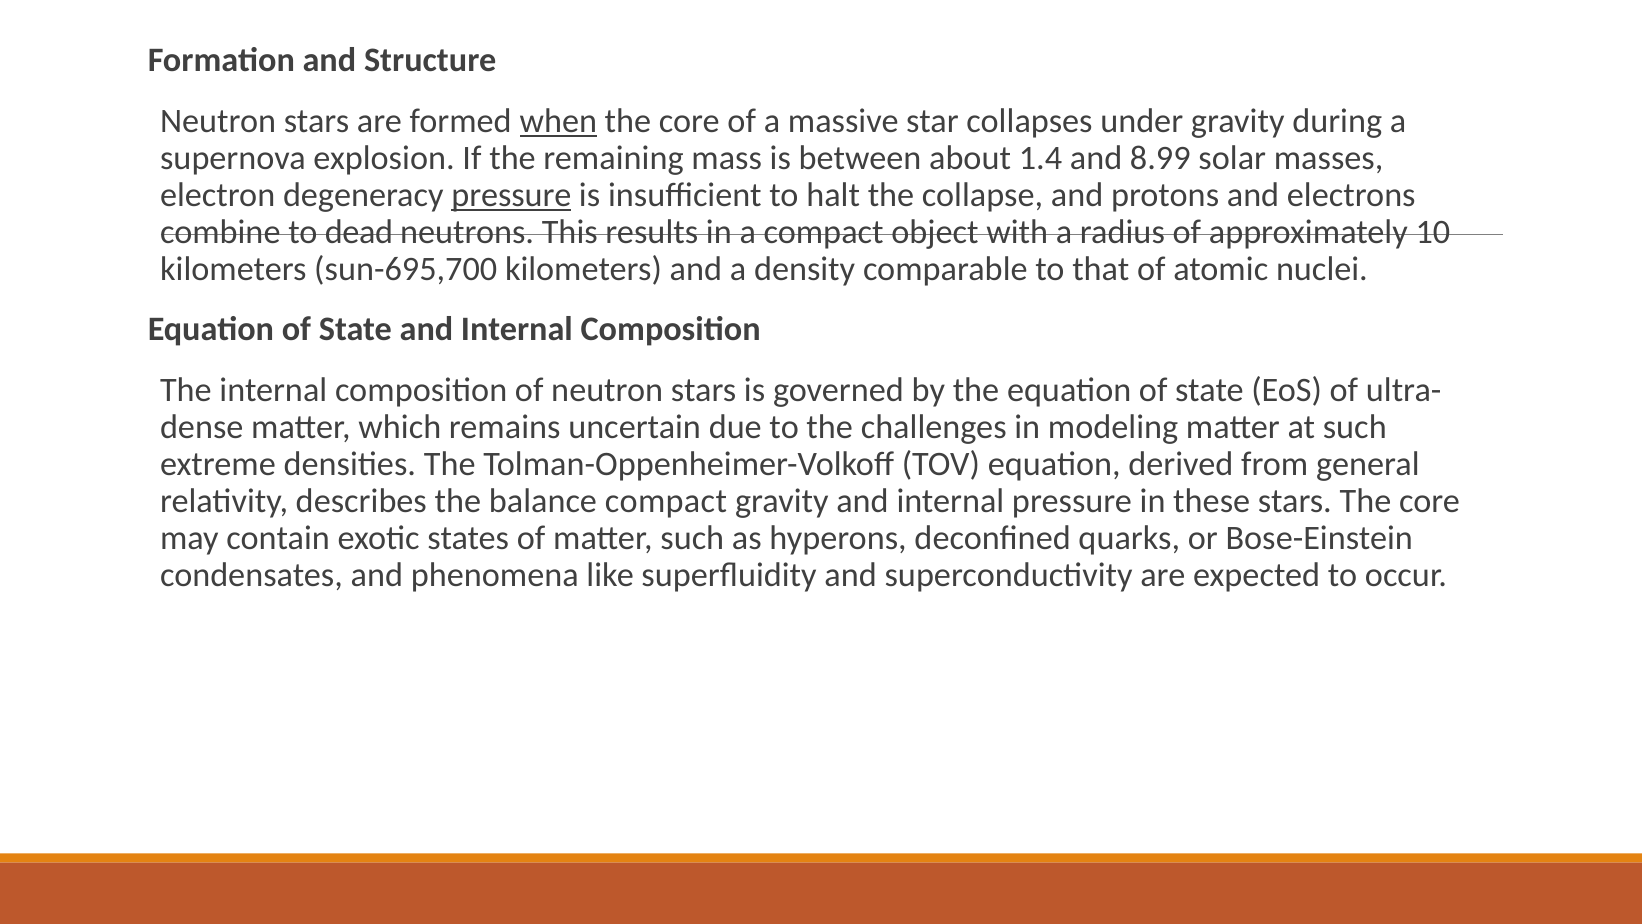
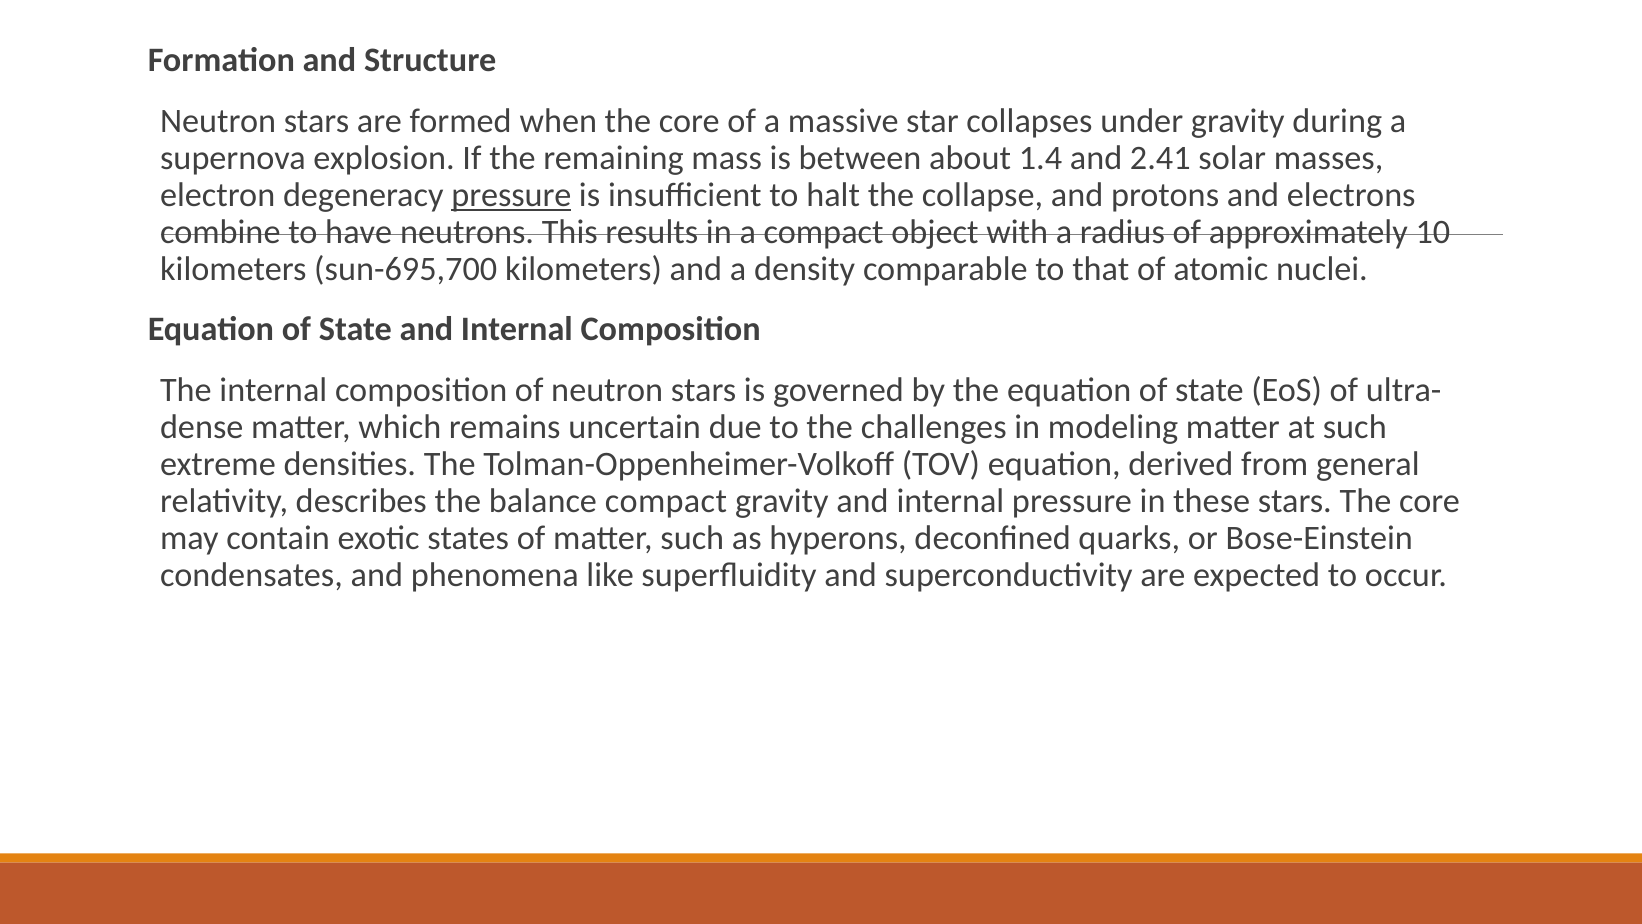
when underline: present -> none (558, 121)
8.99: 8.99 -> 2.41 (1160, 158)
dead: dead -> have (359, 232)
